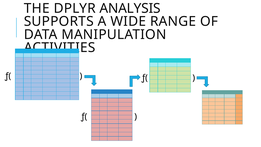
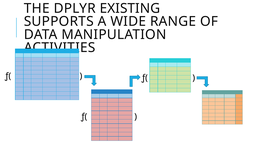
ANALYSIS: ANALYSIS -> EXISTING (130, 8)
